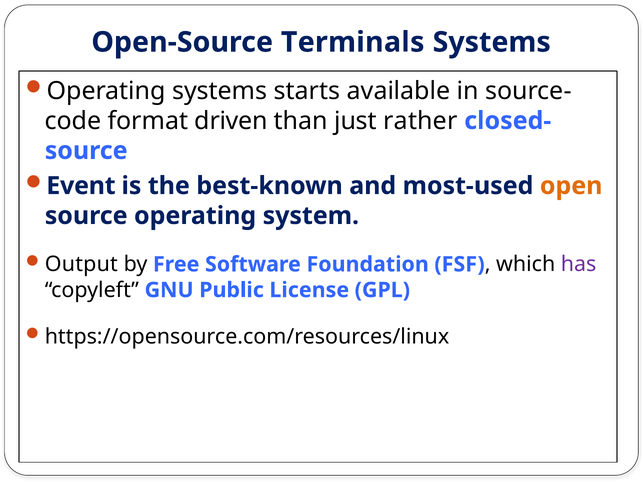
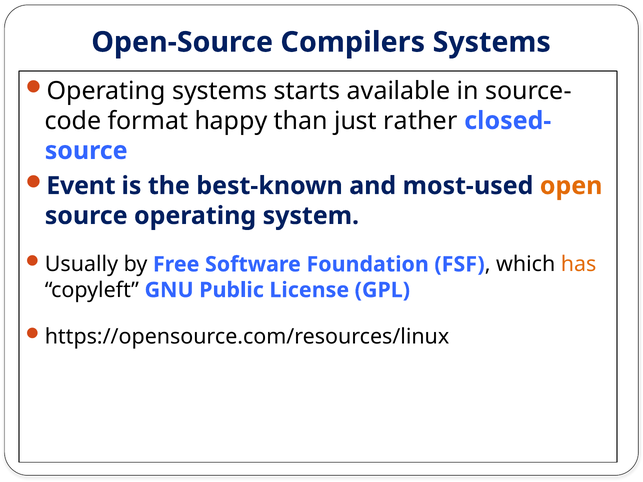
Terminals: Terminals -> Compilers (353, 42)
driven: driven -> happy (231, 121)
Output: Output -> Usually (81, 265)
has colour: purple -> orange (579, 265)
